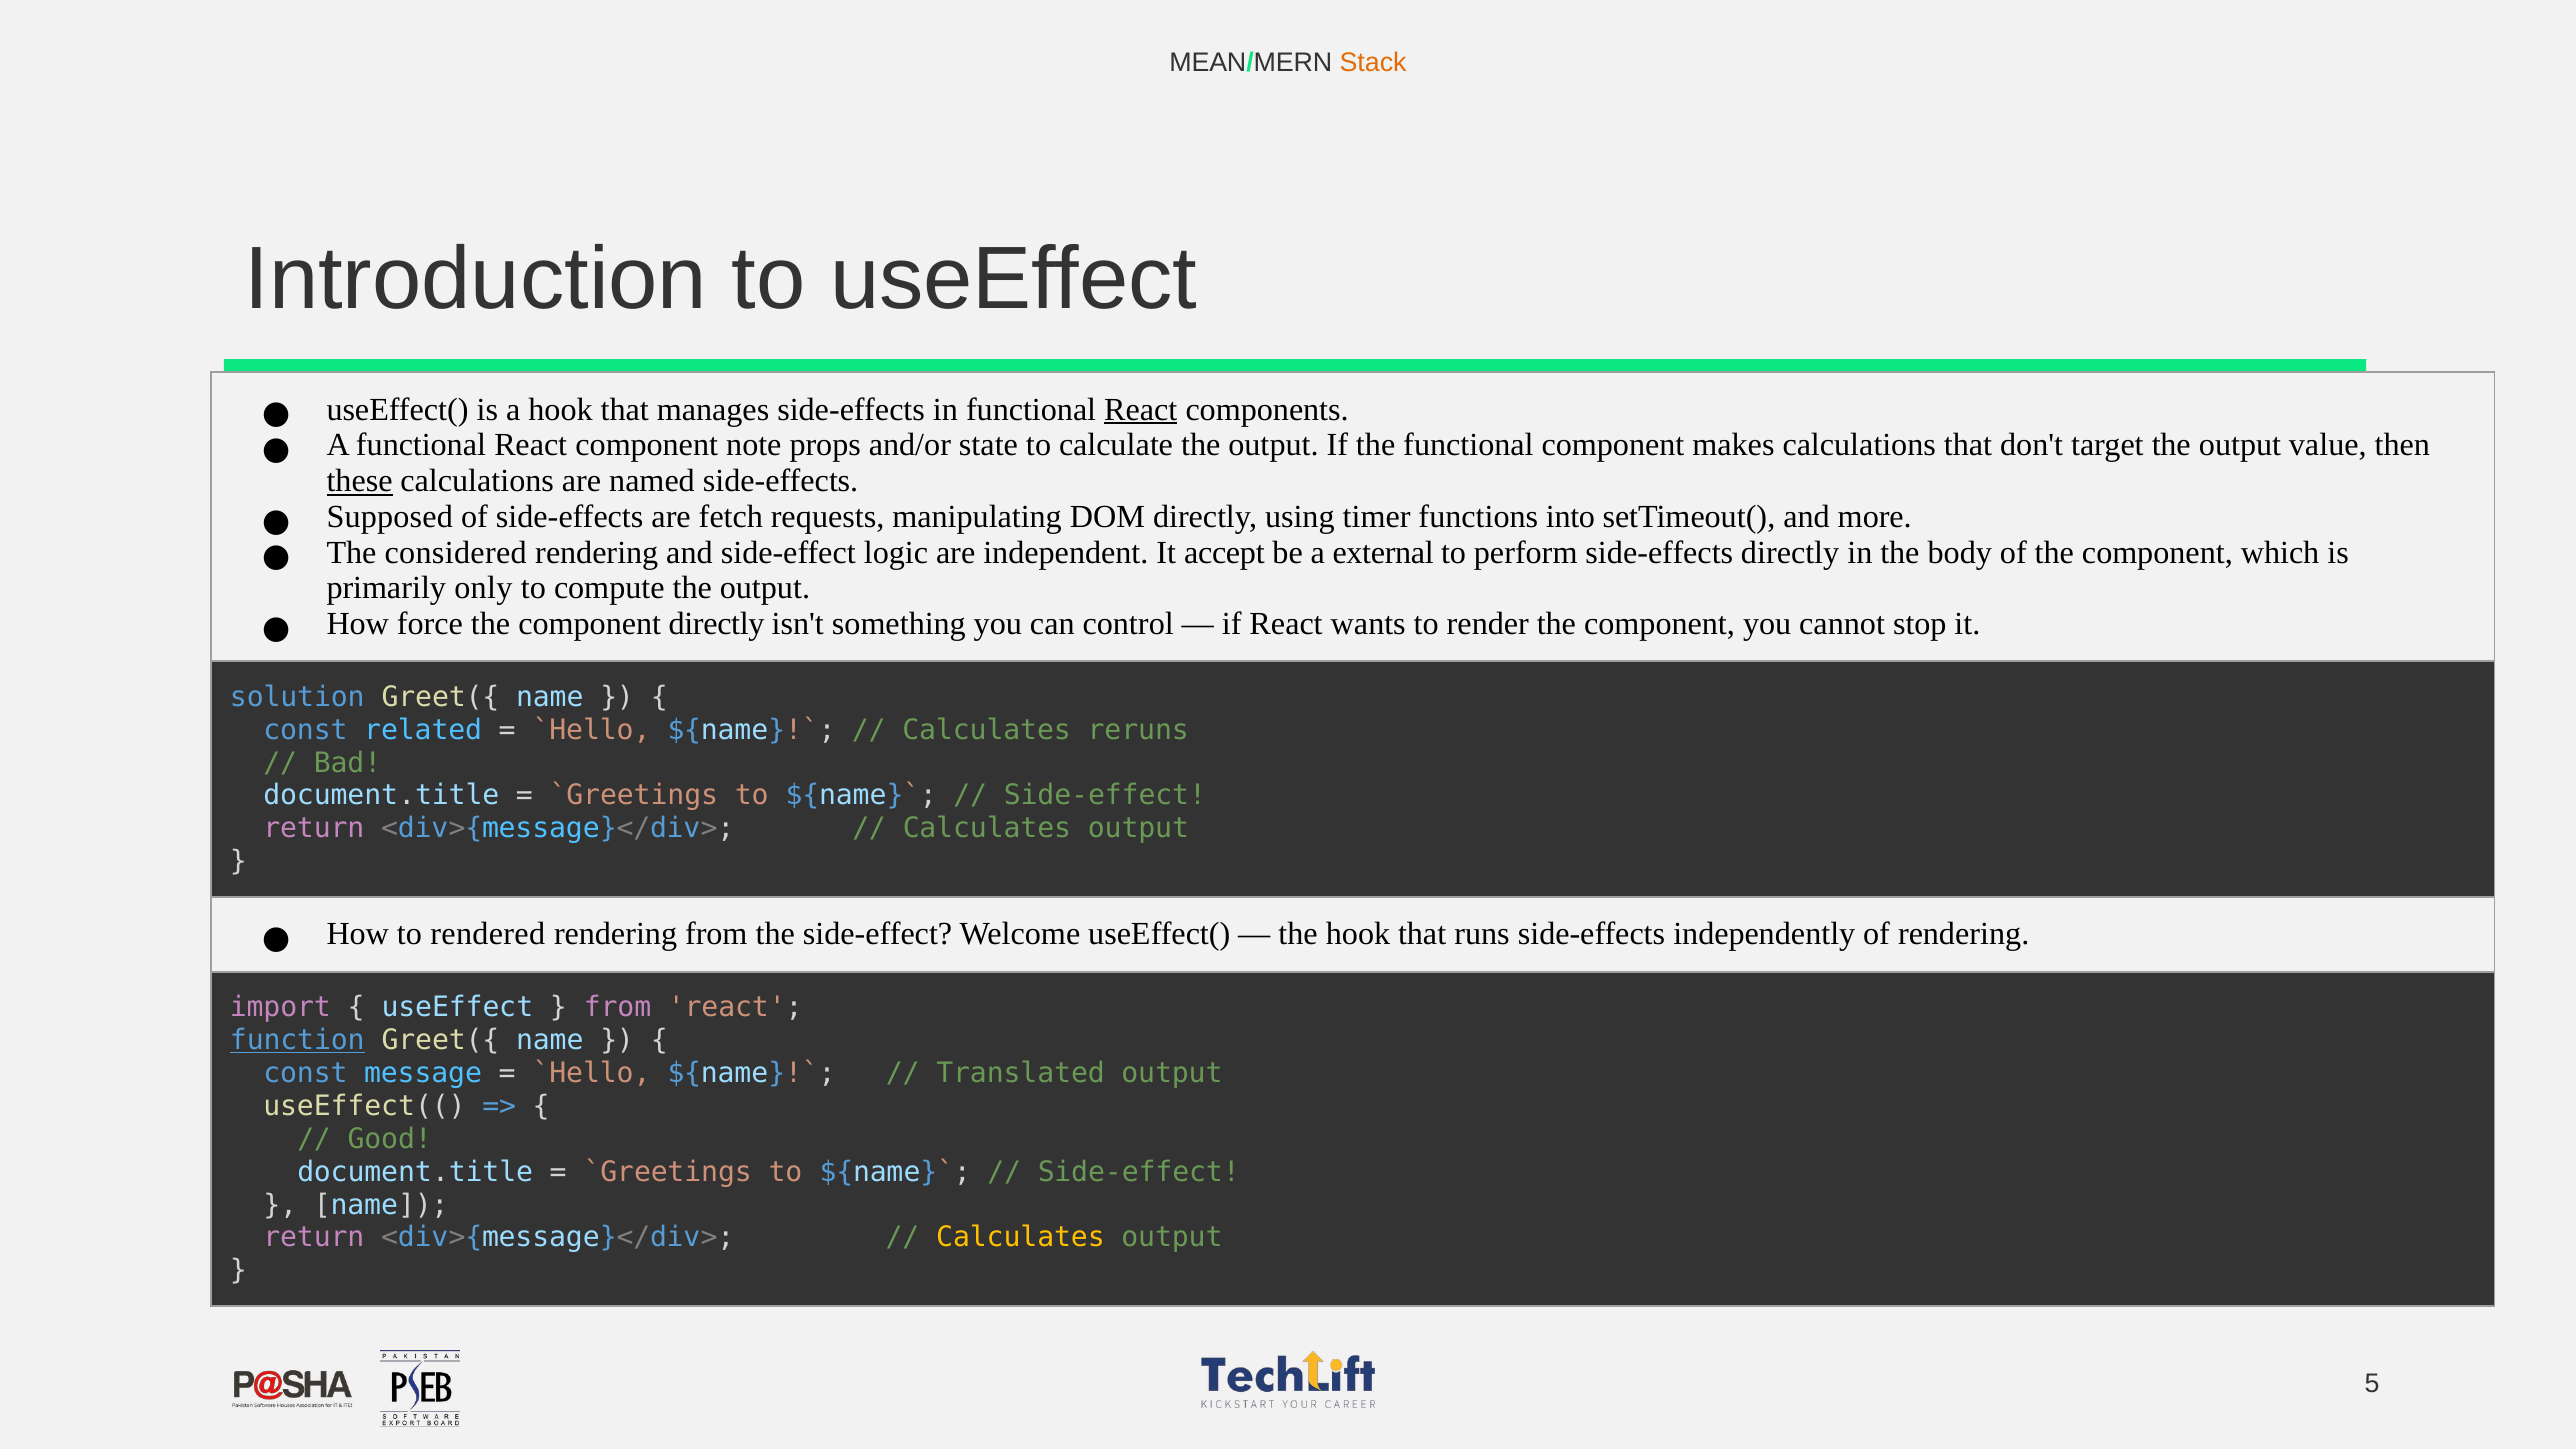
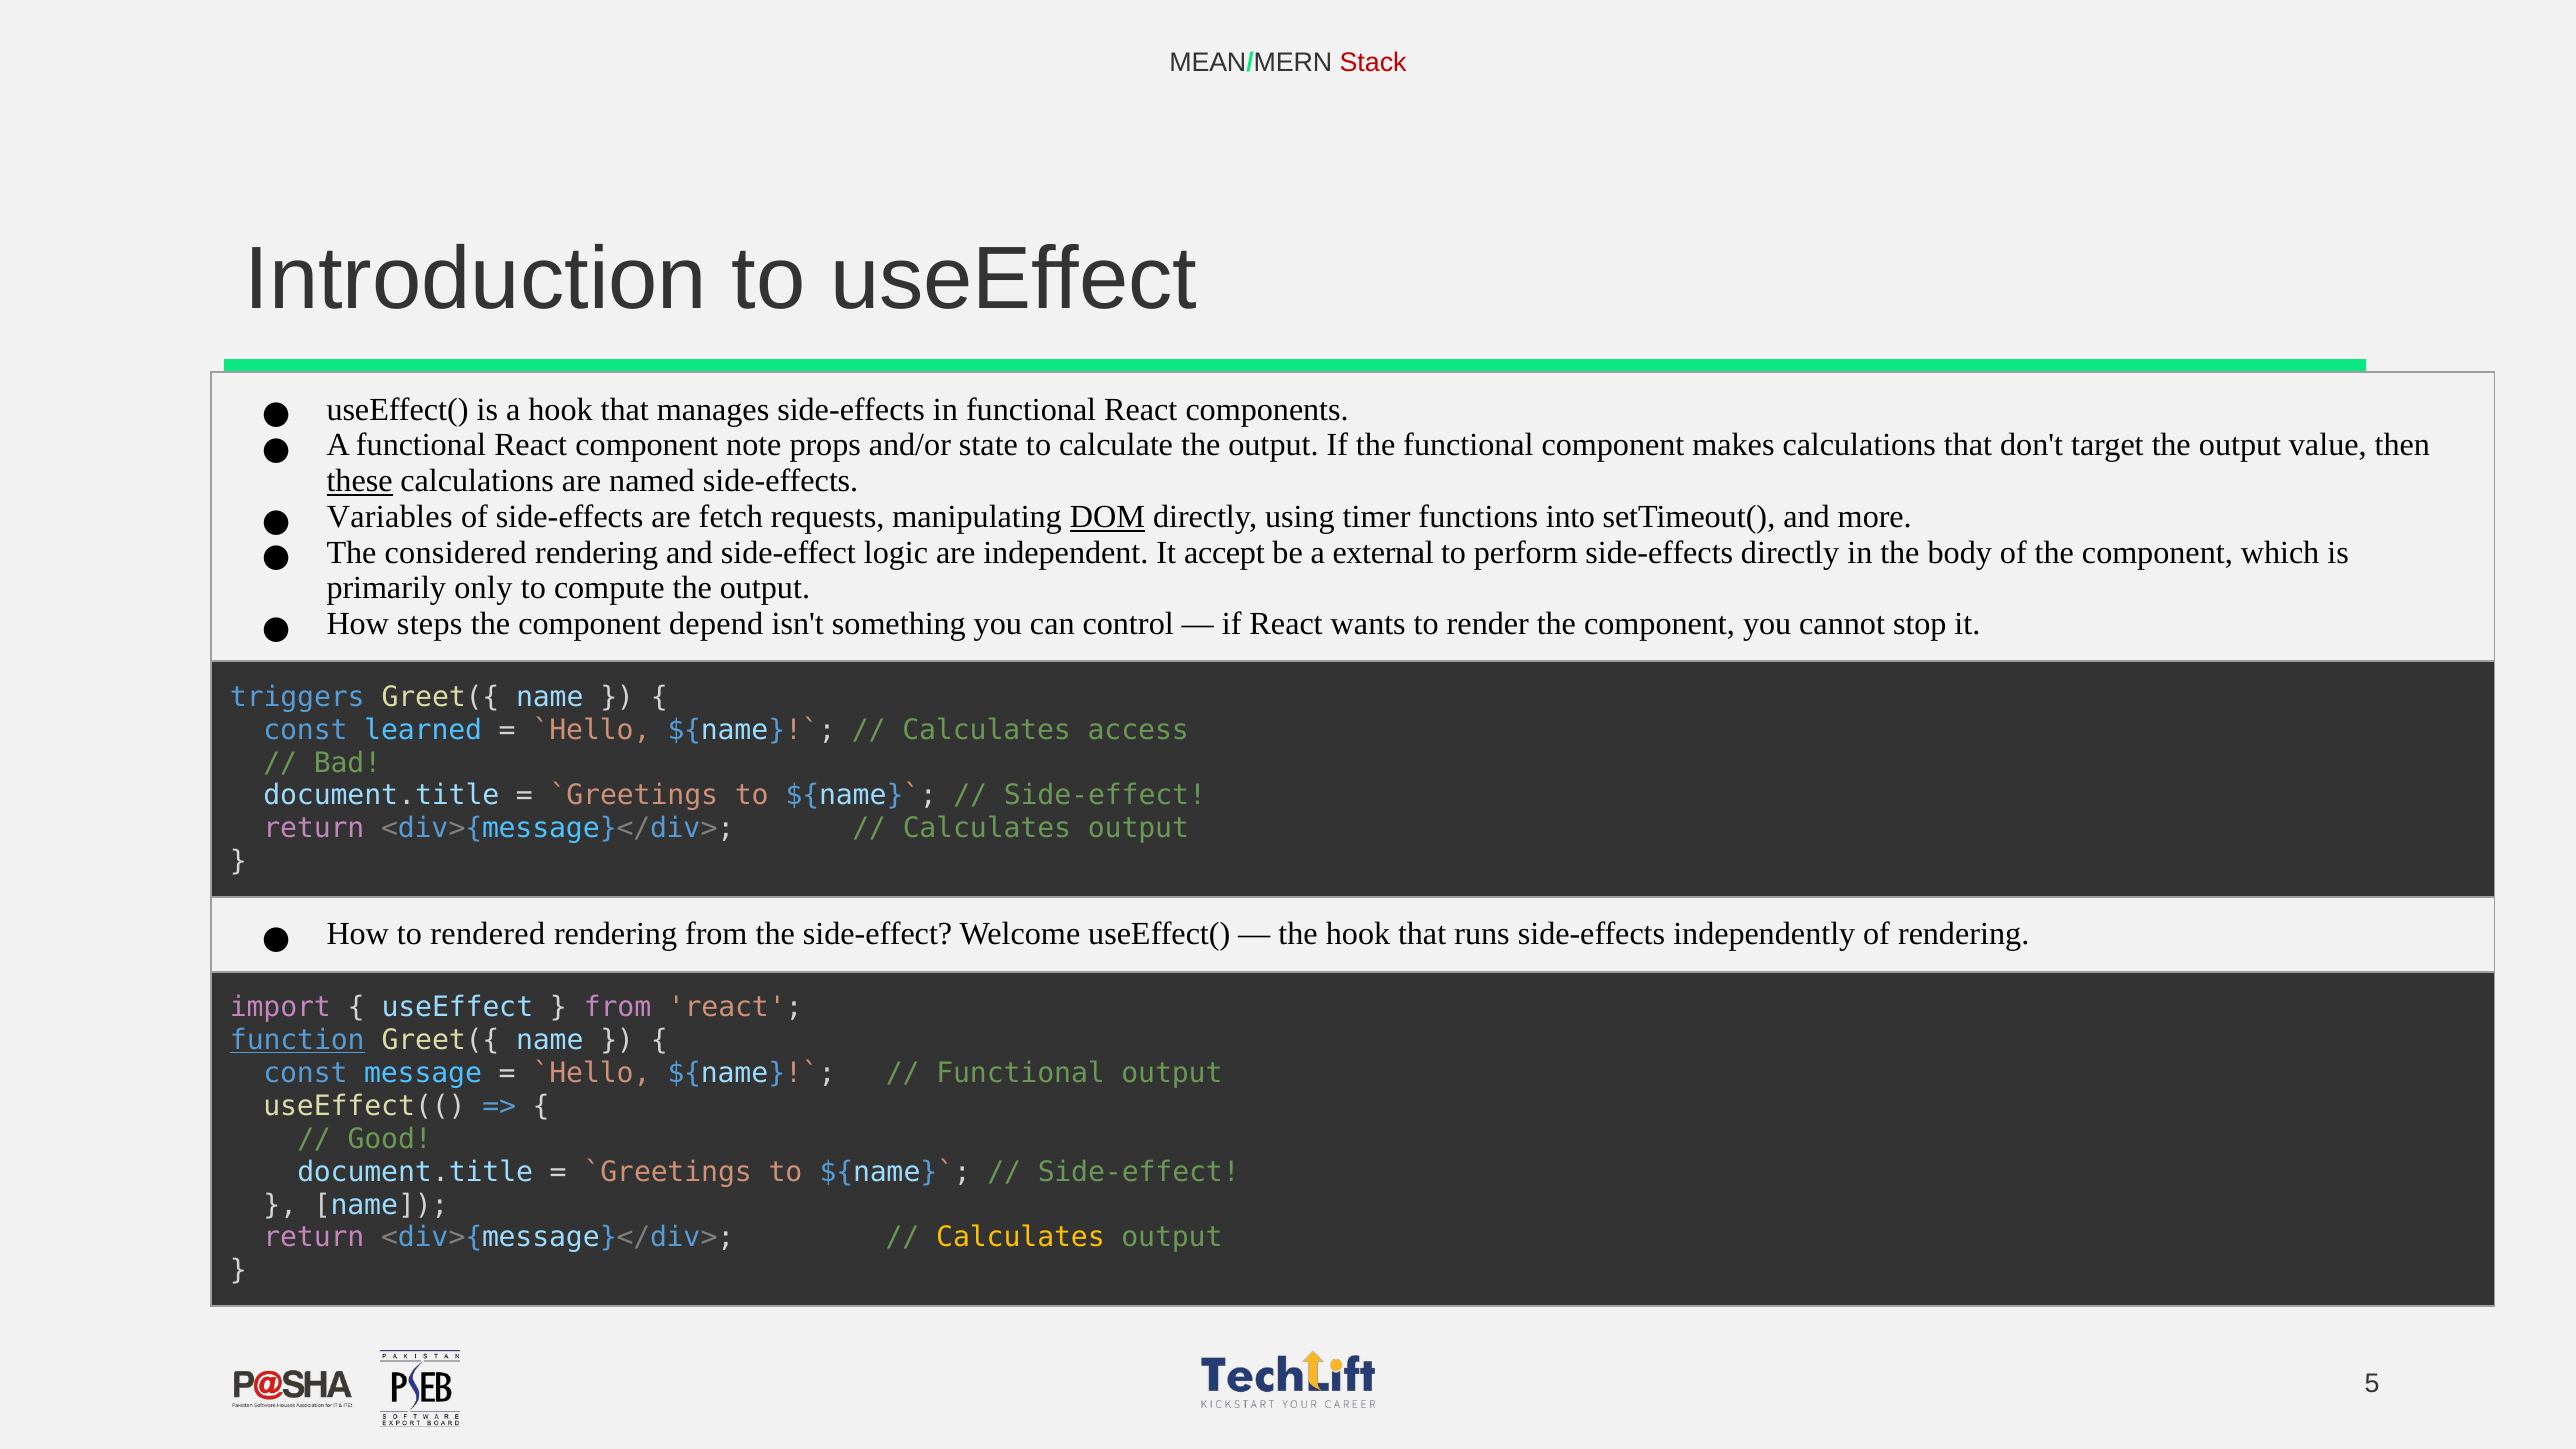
Stack colour: orange -> red (1373, 62)
React underline: present -> none (1141, 409)
Supposed: Supposed -> Variables (390, 517)
DOM underline: none -> present (1107, 517)
force: force -> steps (430, 624)
component directly: directly -> depend (716, 624)
solution: solution -> triggers (297, 697)
related: related -> learned (423, 730)
reruns: reruns -> access (1138, 730)
Translated: Translated -> Functional (1021, 1073)
